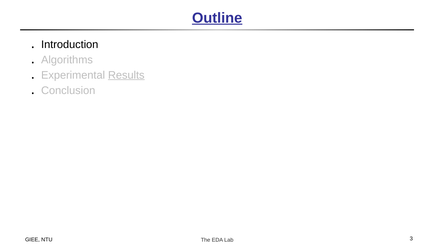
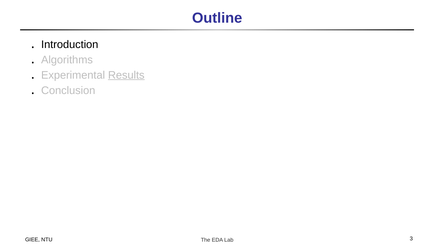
Outline underline: present -> none (217, 18)
